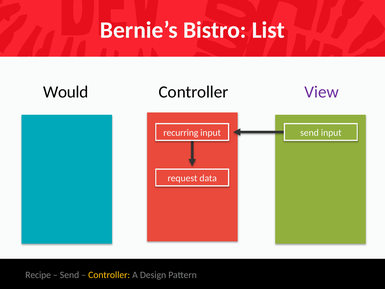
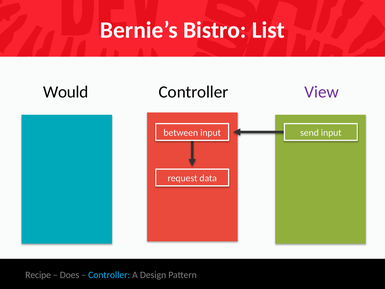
recurring: recurring -> between (181, 133)
Send: Send -> Does (70, 275)
Controller colour: yellow -> light blue (109, 275)
